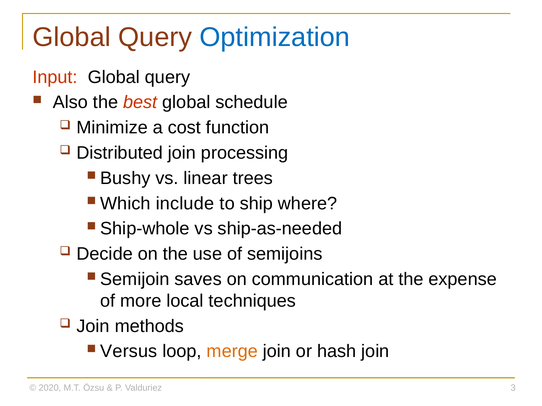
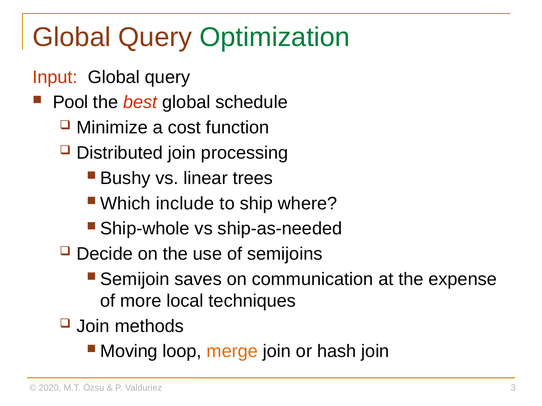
Optimization colour: blue -> green (275, 37)
Also: Also -> Pool (70, 102)
Versus: Versus -> Moving (129, 352)
